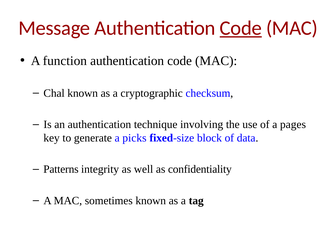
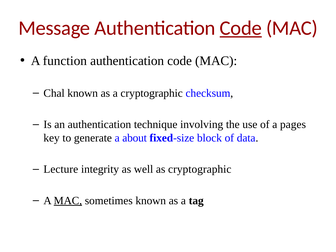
picks: picks -> about (135, 138)
Patterns: Patterns -> Lecture (61, 169)
as confidentiality: confidentiality -> cryptographic (200, 169)
MAC underline: none -> present (68, 201)
